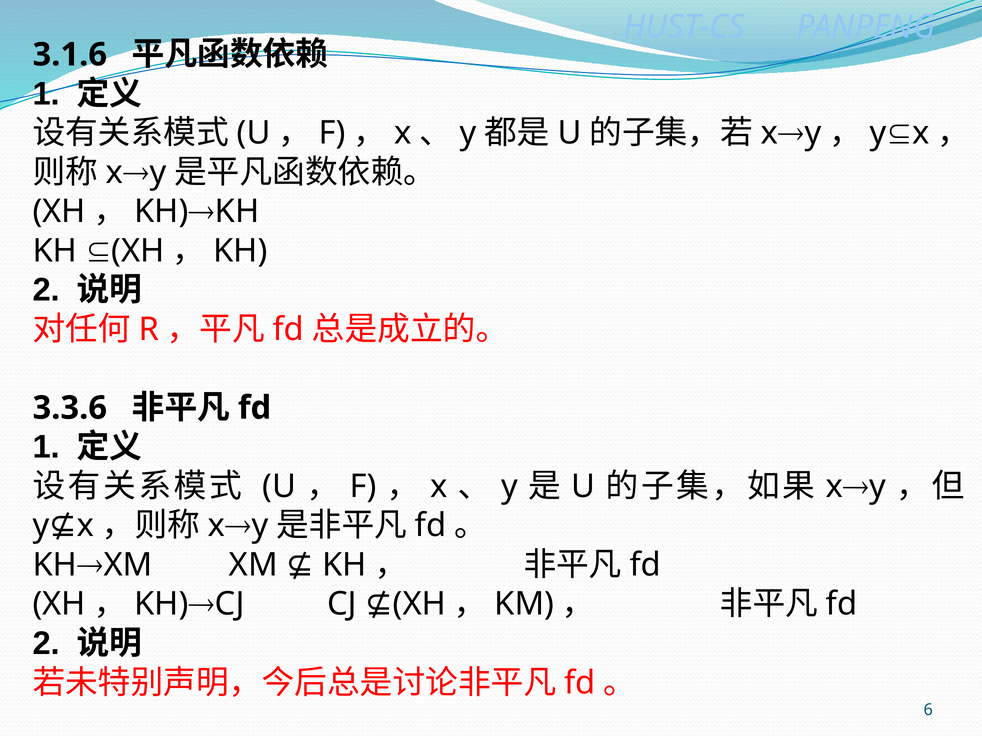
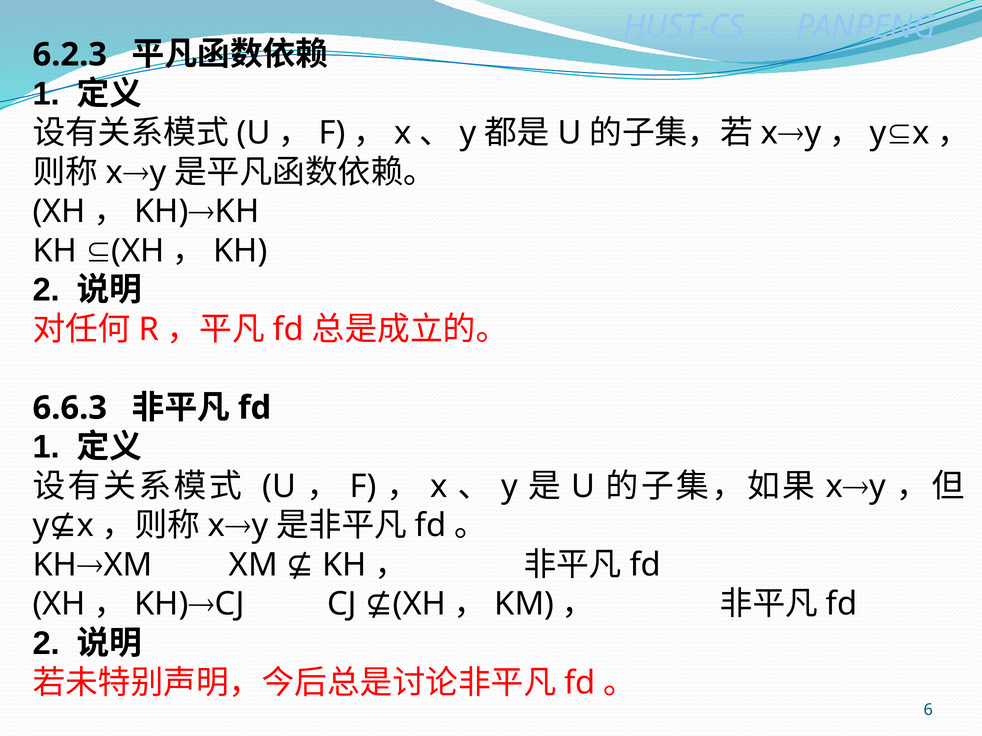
3.1.6: 3.1.6 -> 6.2.3 (70, 55)
3.3.6: 3.3.6 -> 6.6.3 (70, 408)
